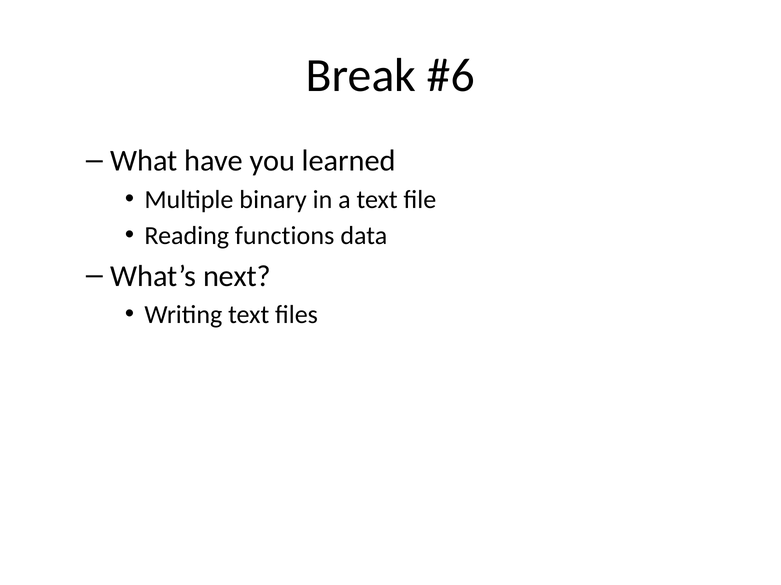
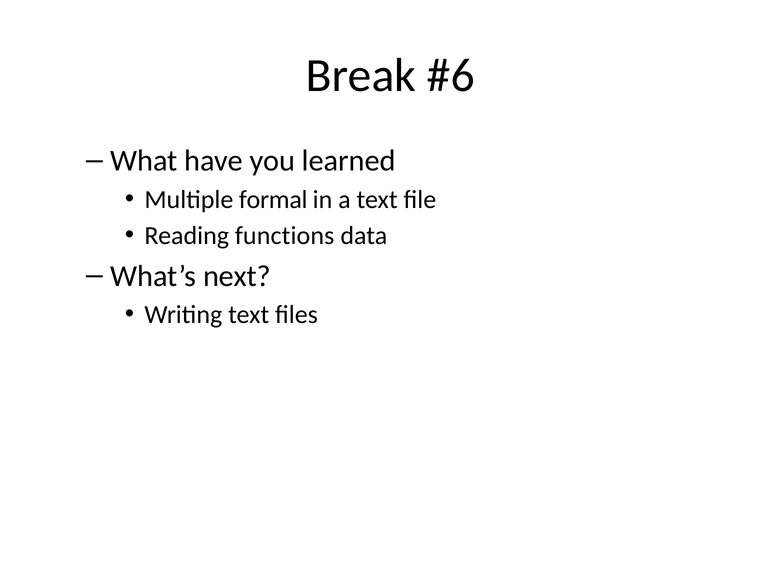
binary: binary -> formal (273, 200)
